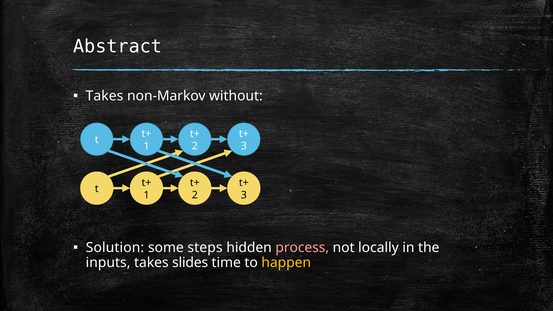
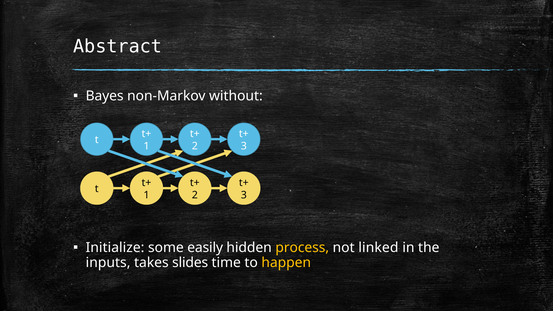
Takes: Takes -> Bayes (105, 96)
Solution: Solution -> Initialize (115, 248)
steps: steps -> easily (205, 248)
process colour: pink -> yellow (302, 248)
locally: locally -> linked (378, 248)
